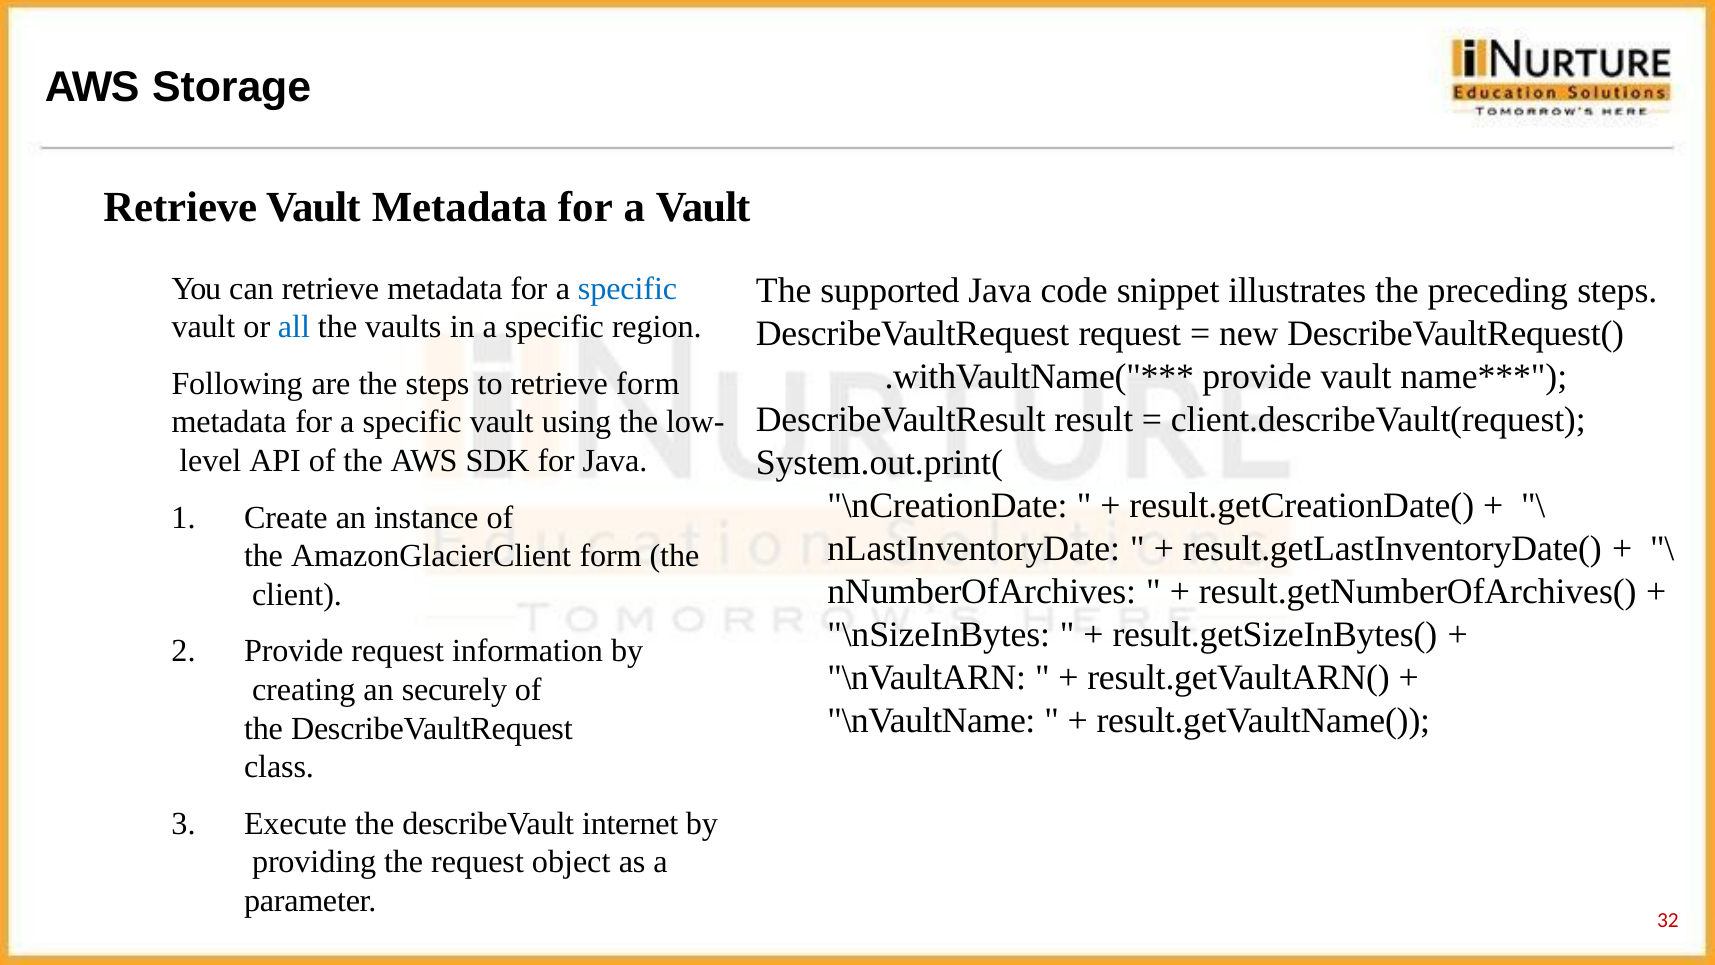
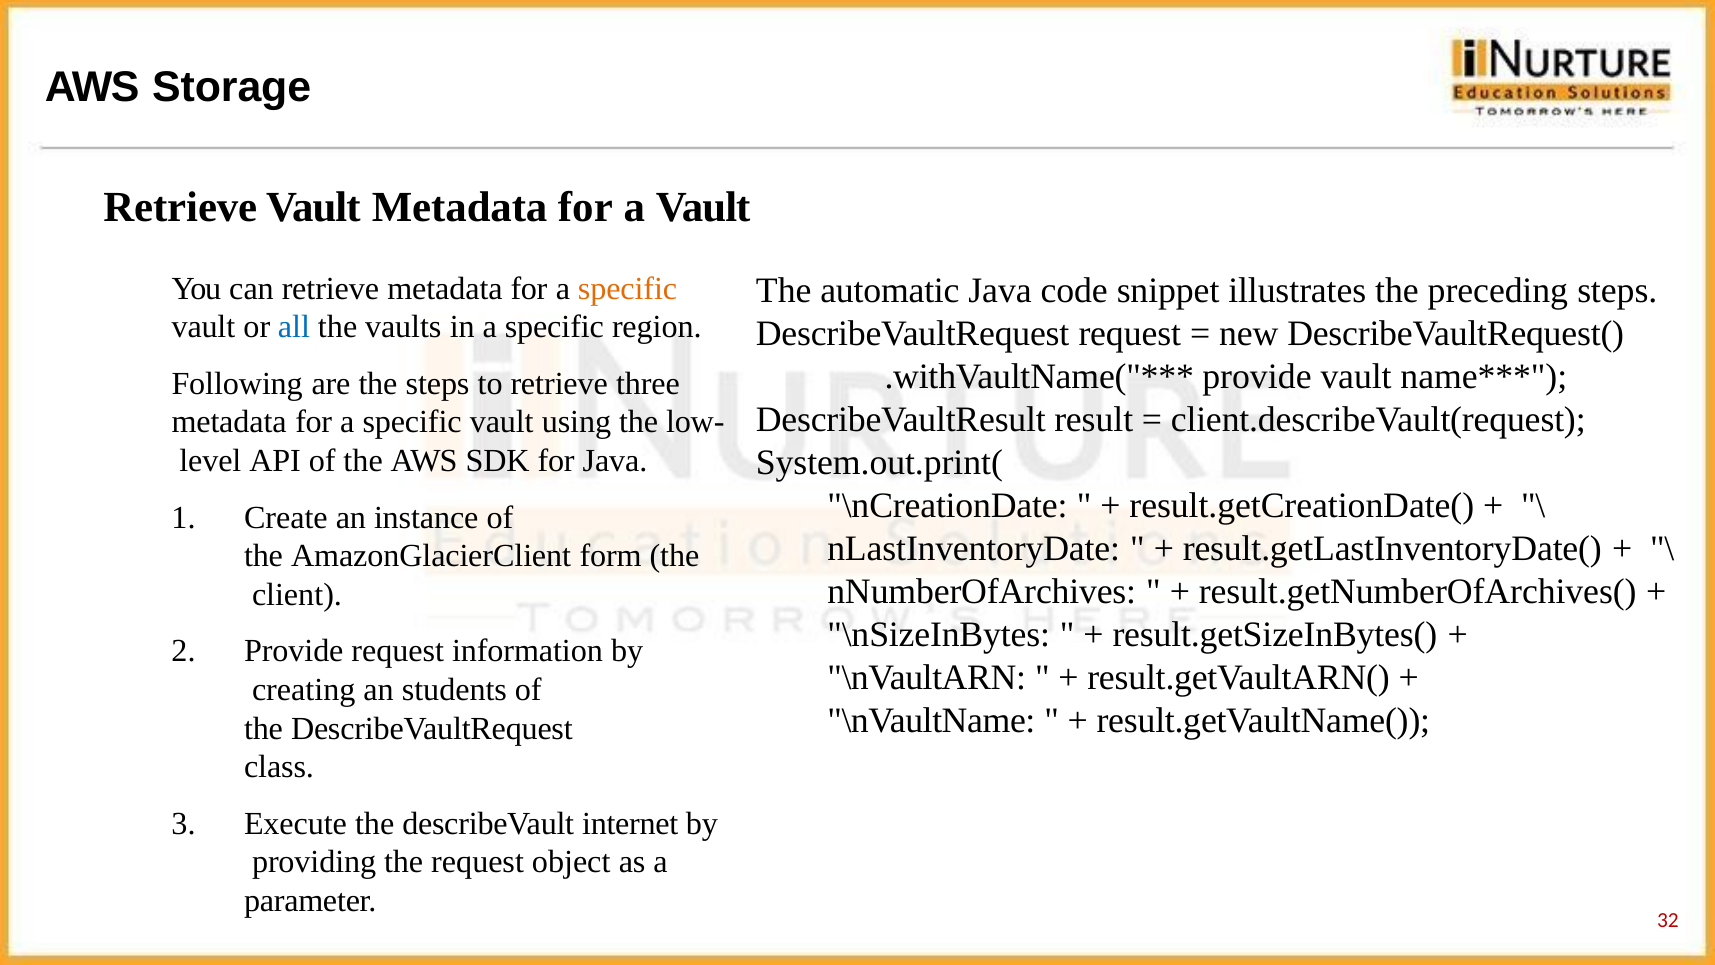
specific colour: blue -> orange (628, 288)
supported: supported -> automatic (890, 291)
retrieve form: form -> three (648, 384)
securely: securely -> students (454, 690)
